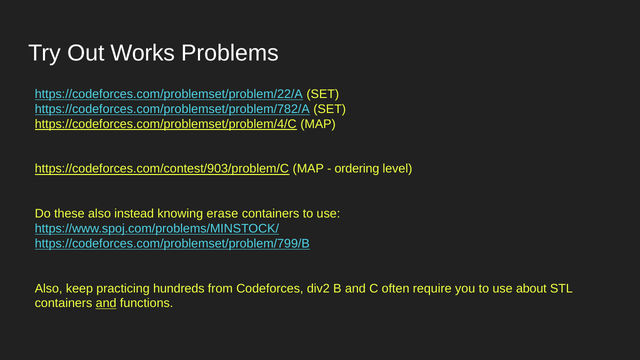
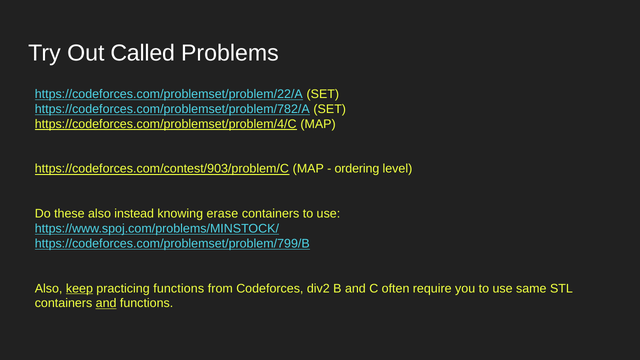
Works: Works -> Called (143, 53)
keep underline: none -> present (79, 288)
practicing hundreds: hundreds -> functions (179, 288)
about: about -> same (531, 288)
